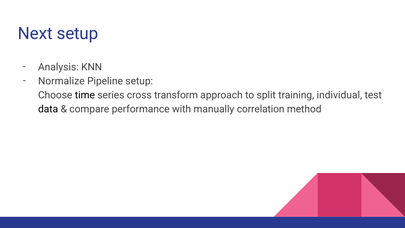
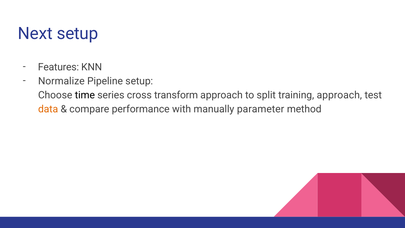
Analysis: Analysis -> Features (58, 67)
training individual: individual -> approach (339, 95)
data colour: black -> orange (48, 109)
correlation: correlation -> parameter (261, 109)
